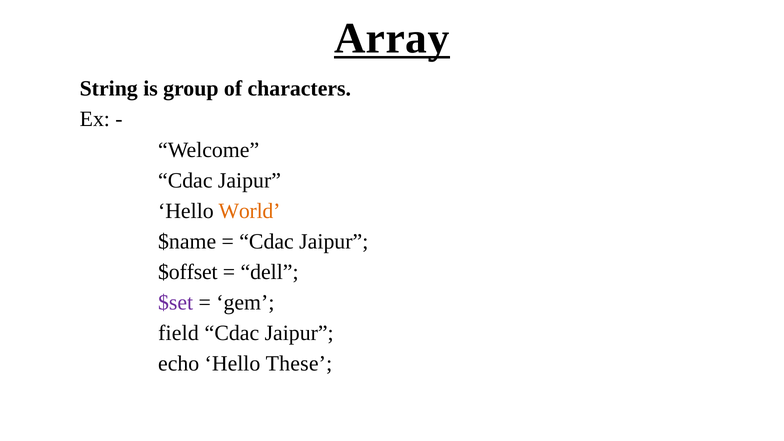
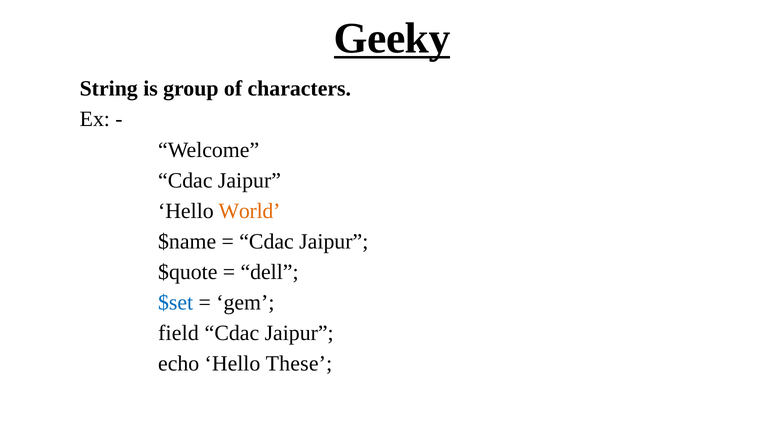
Array: Array -> Geeky (392, 38)
$offset: $offset -> $quote (188, 272)
$set colour: purple -> blue (176, 302)
